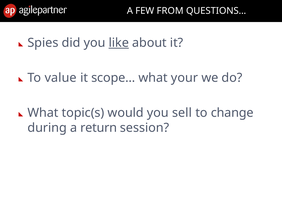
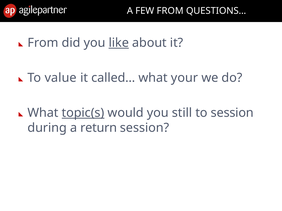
Spies: Spies -> From (43, 43)
scope…: scope… -> called… (113, 78)
topic(s underline: none -> present (83, 113)
sell: sell -> still (182, 113)
to change: change -> session (232, 113)
